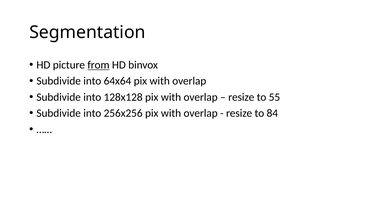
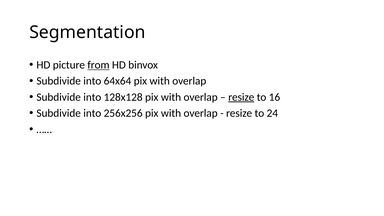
resize underline: none -> present (241, 97)
55: 55 -> 16 (274, 97)
84: 84 -> 24 (272, 113)
